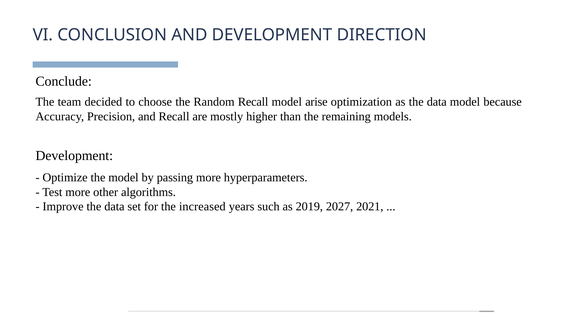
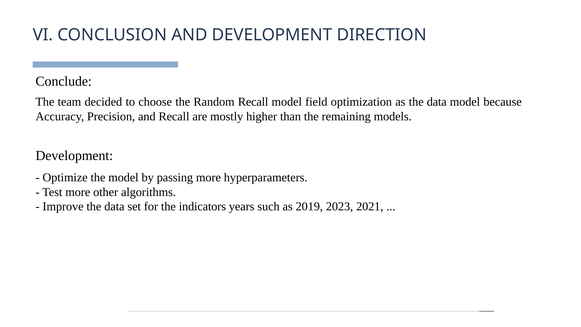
arise: arise -> field (316, 102)
increased: increased -> indicators (202, 206)
2027: 2027 -> 2023 (340, 206)
